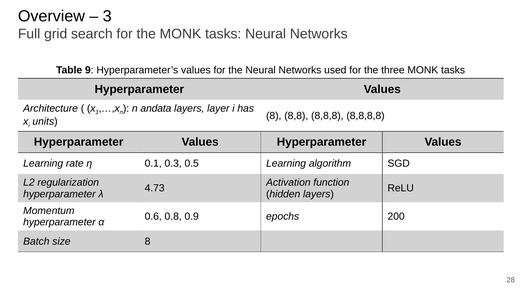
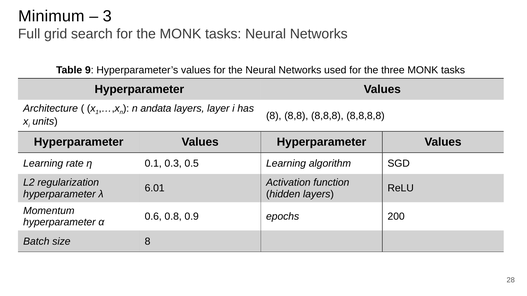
Overview: Overview -> Minimum (51, 16)
4.73: 4.73 -> 6.01 (155, 189)
